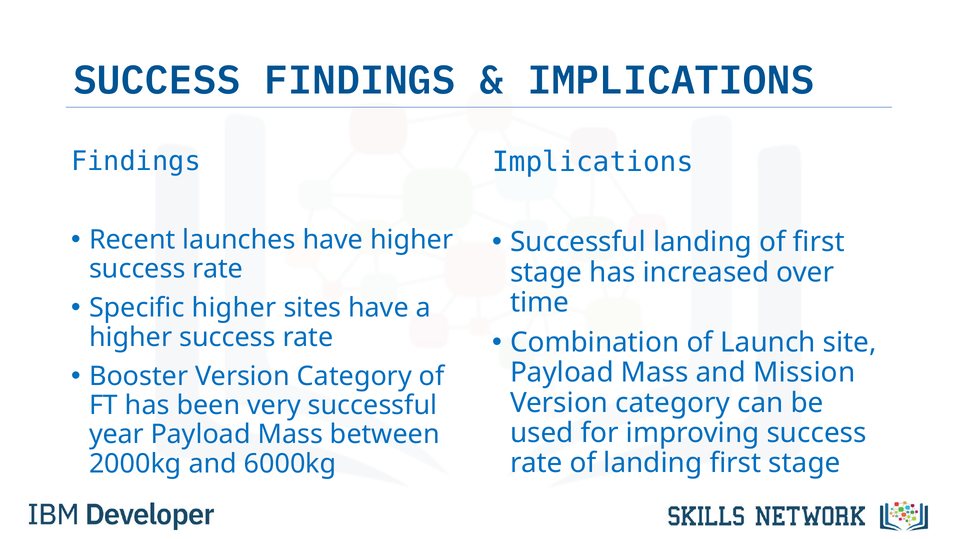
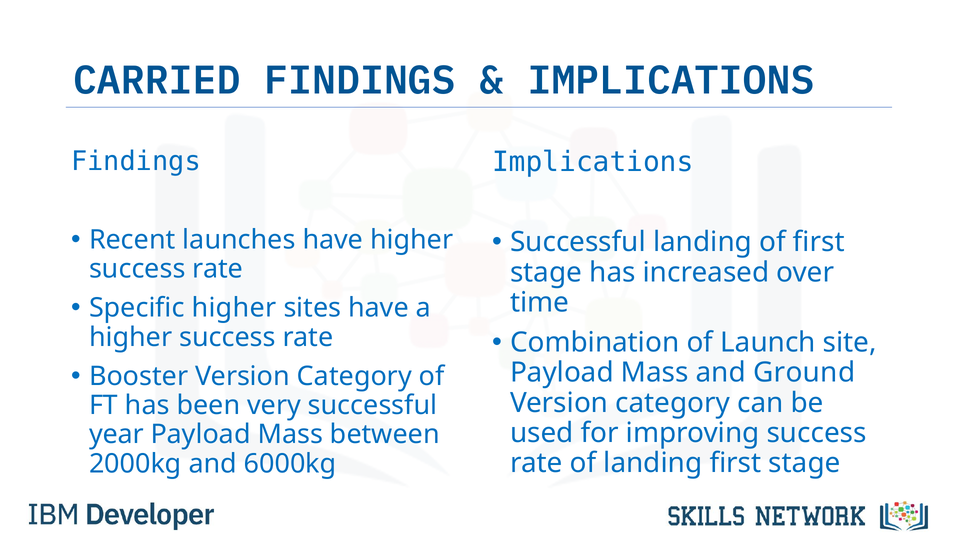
SUCCESS: SUCCESS -> CARRIED (157, 80)
Mission: Mission -> Ground (804, 373)
